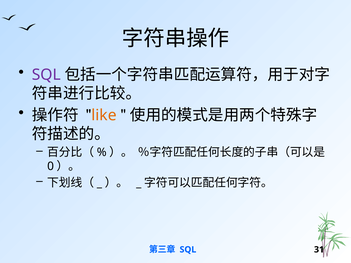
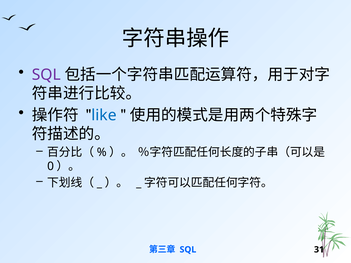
like colour: orange -> blue (104, 115)
